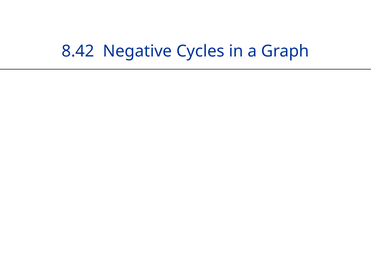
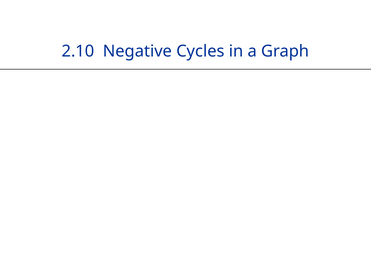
8.42: 8.42 -> 2.10 (78, 51)
